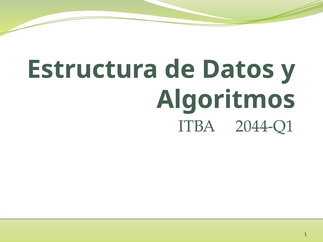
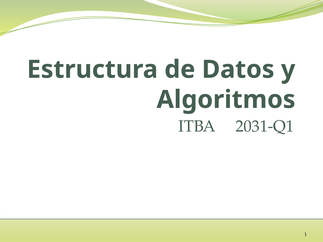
2044-Q1: 2044-Q1 -> 2031-Q1 (265, 126)
